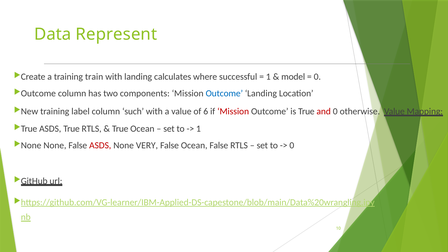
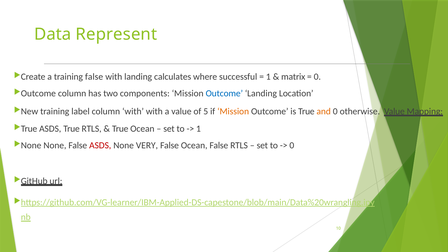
training train: train -> false (94, 77)
model: model -> matrix (293, 77)
column such: such -> with (133, 111)
6: 6 -> 5 (206, 111)
Mission colour: red -> orange (233, 111)
and colour: red -> orange (324, 111)
